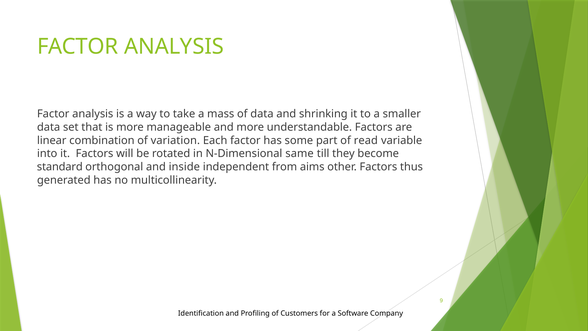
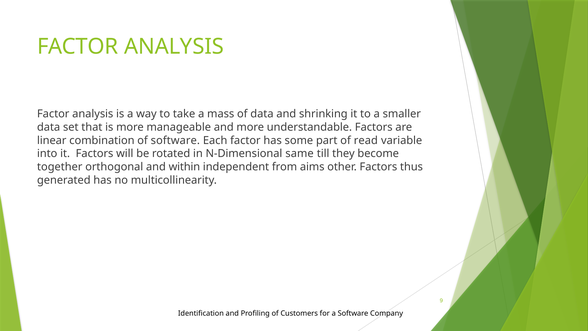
of variation: variation -> software (175, 140)
standard: standard -> together (60, 167)
inside: inside -> within (184, 167)
